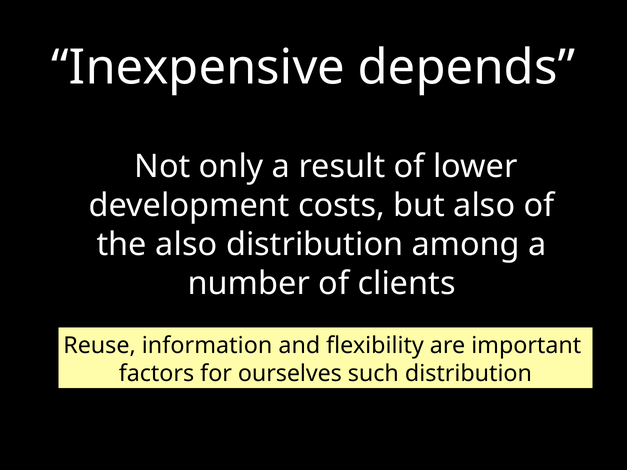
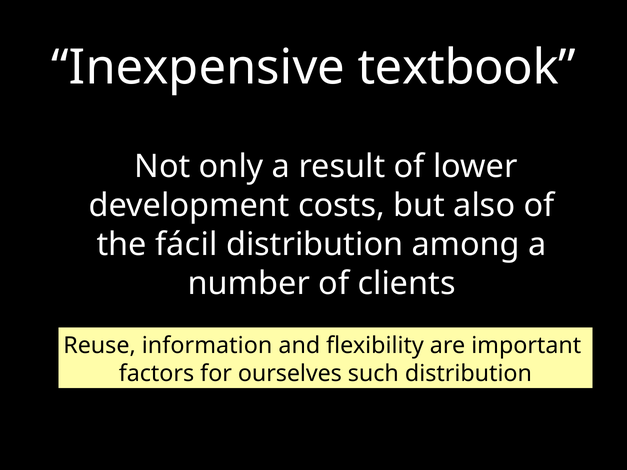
depends: depends -> textbook (467, 68)
the also: also -> fácil (186, 245)
